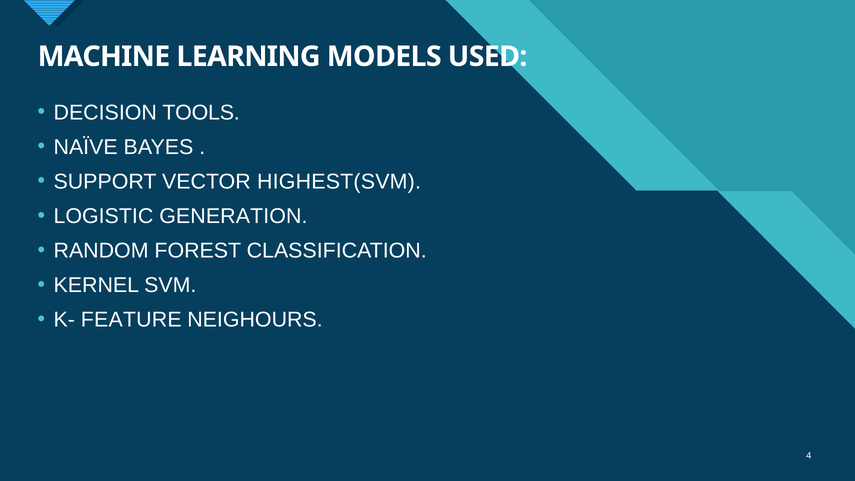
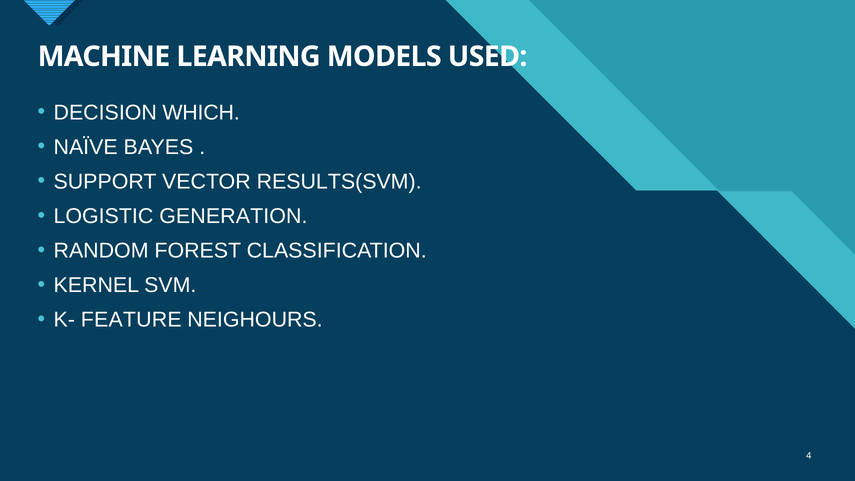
TOOLS: TOOLS -> WHICH (201, 112)
HIGHEST(SVM: HIGHEST(SVM -> RESULTS(SVM (339, 182)
